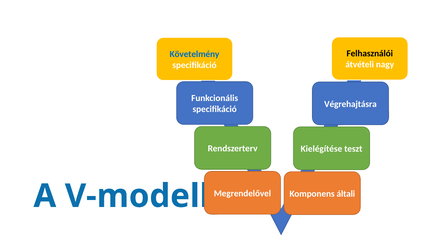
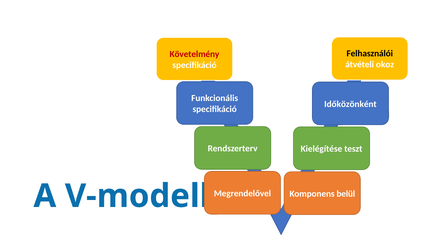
Követelmény colour: blue -> red (194, 54)
nagy: nagy -> okoz (385, 65)
Végrehajtásra: Végrehajtásra -> Időközönként (350, 104)
általi: általi -> belül (346, 194)
